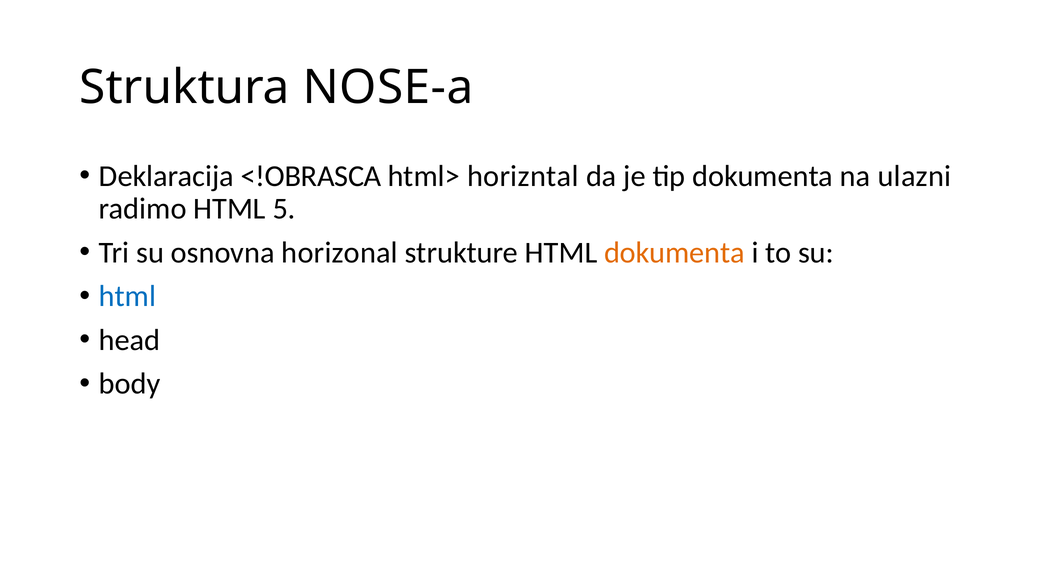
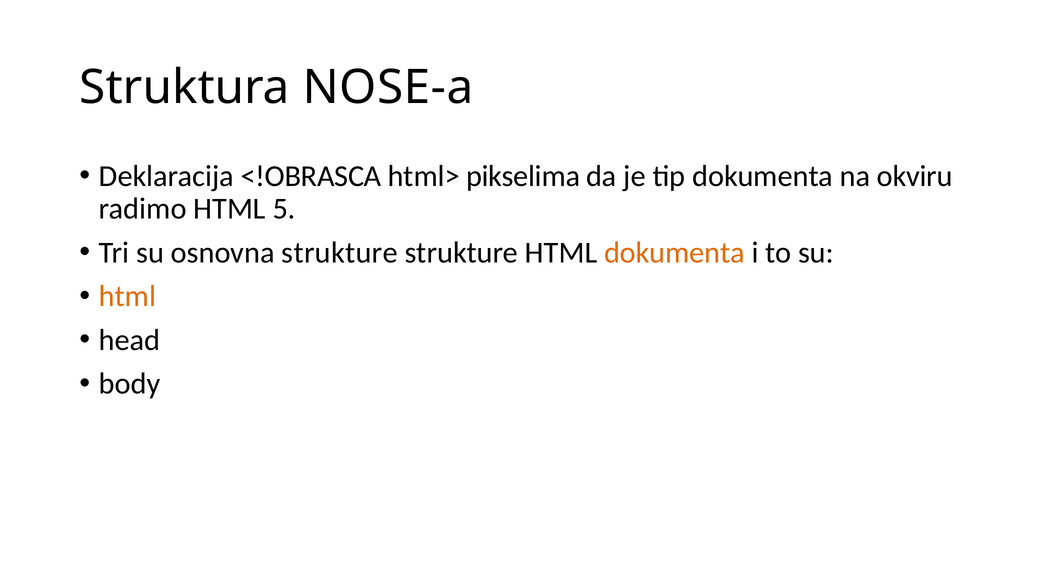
horizntal: horizntal -> pikselima (523, 176)
ulazni: ulazni -> okviru (915, 176)
osnovna horizonal: horizonal -> strukture (340, 253)
html colour: blue -> orange (128, 296)
